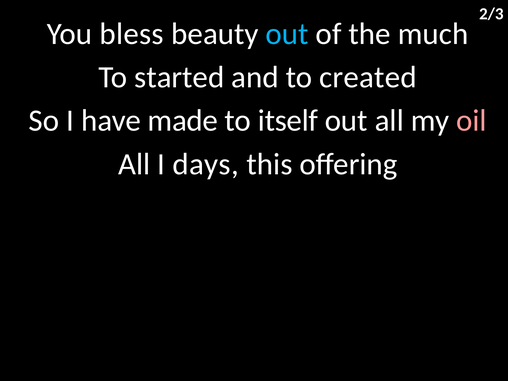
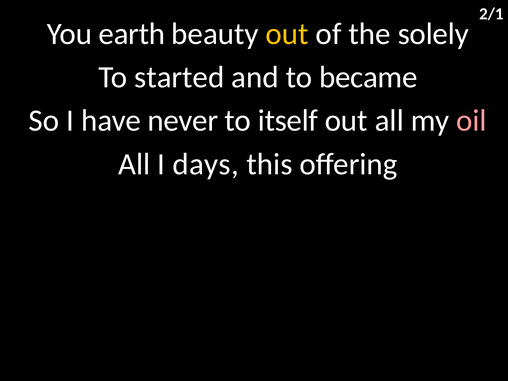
2/3: 2/3 -> 2/1 (491, 14)
bless: bless -> earth (132, 34)
out colour: light blue -> yellow (287, 34)
much: much -> solely (433, 34)
created: created -> became (368, 77)
made: made -> never (183, 121)
